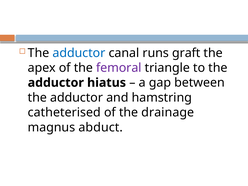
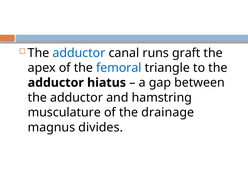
femoral colour: purple -> blue (119, 68)
catheterised: catheterised -> musculature (64, 112)
abduct: abduct -> divides (101, 127)
